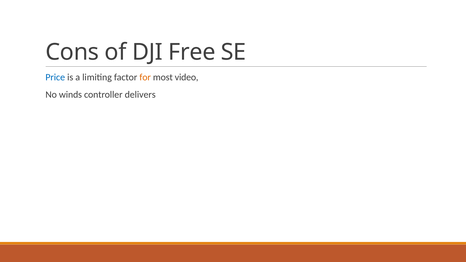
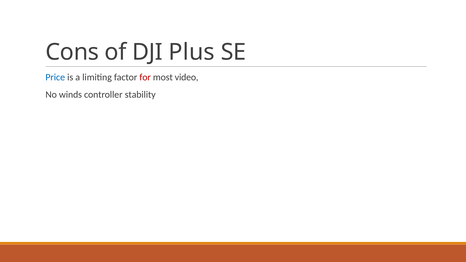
Free: Free -> Plus (192, 52)
for colour: orange -> red (145, 77)
delivers: delivers -> stability (140, 95)
